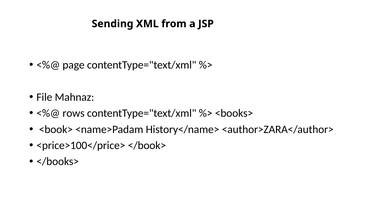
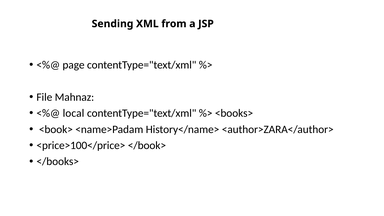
rows: rows -> local (73, 113)
